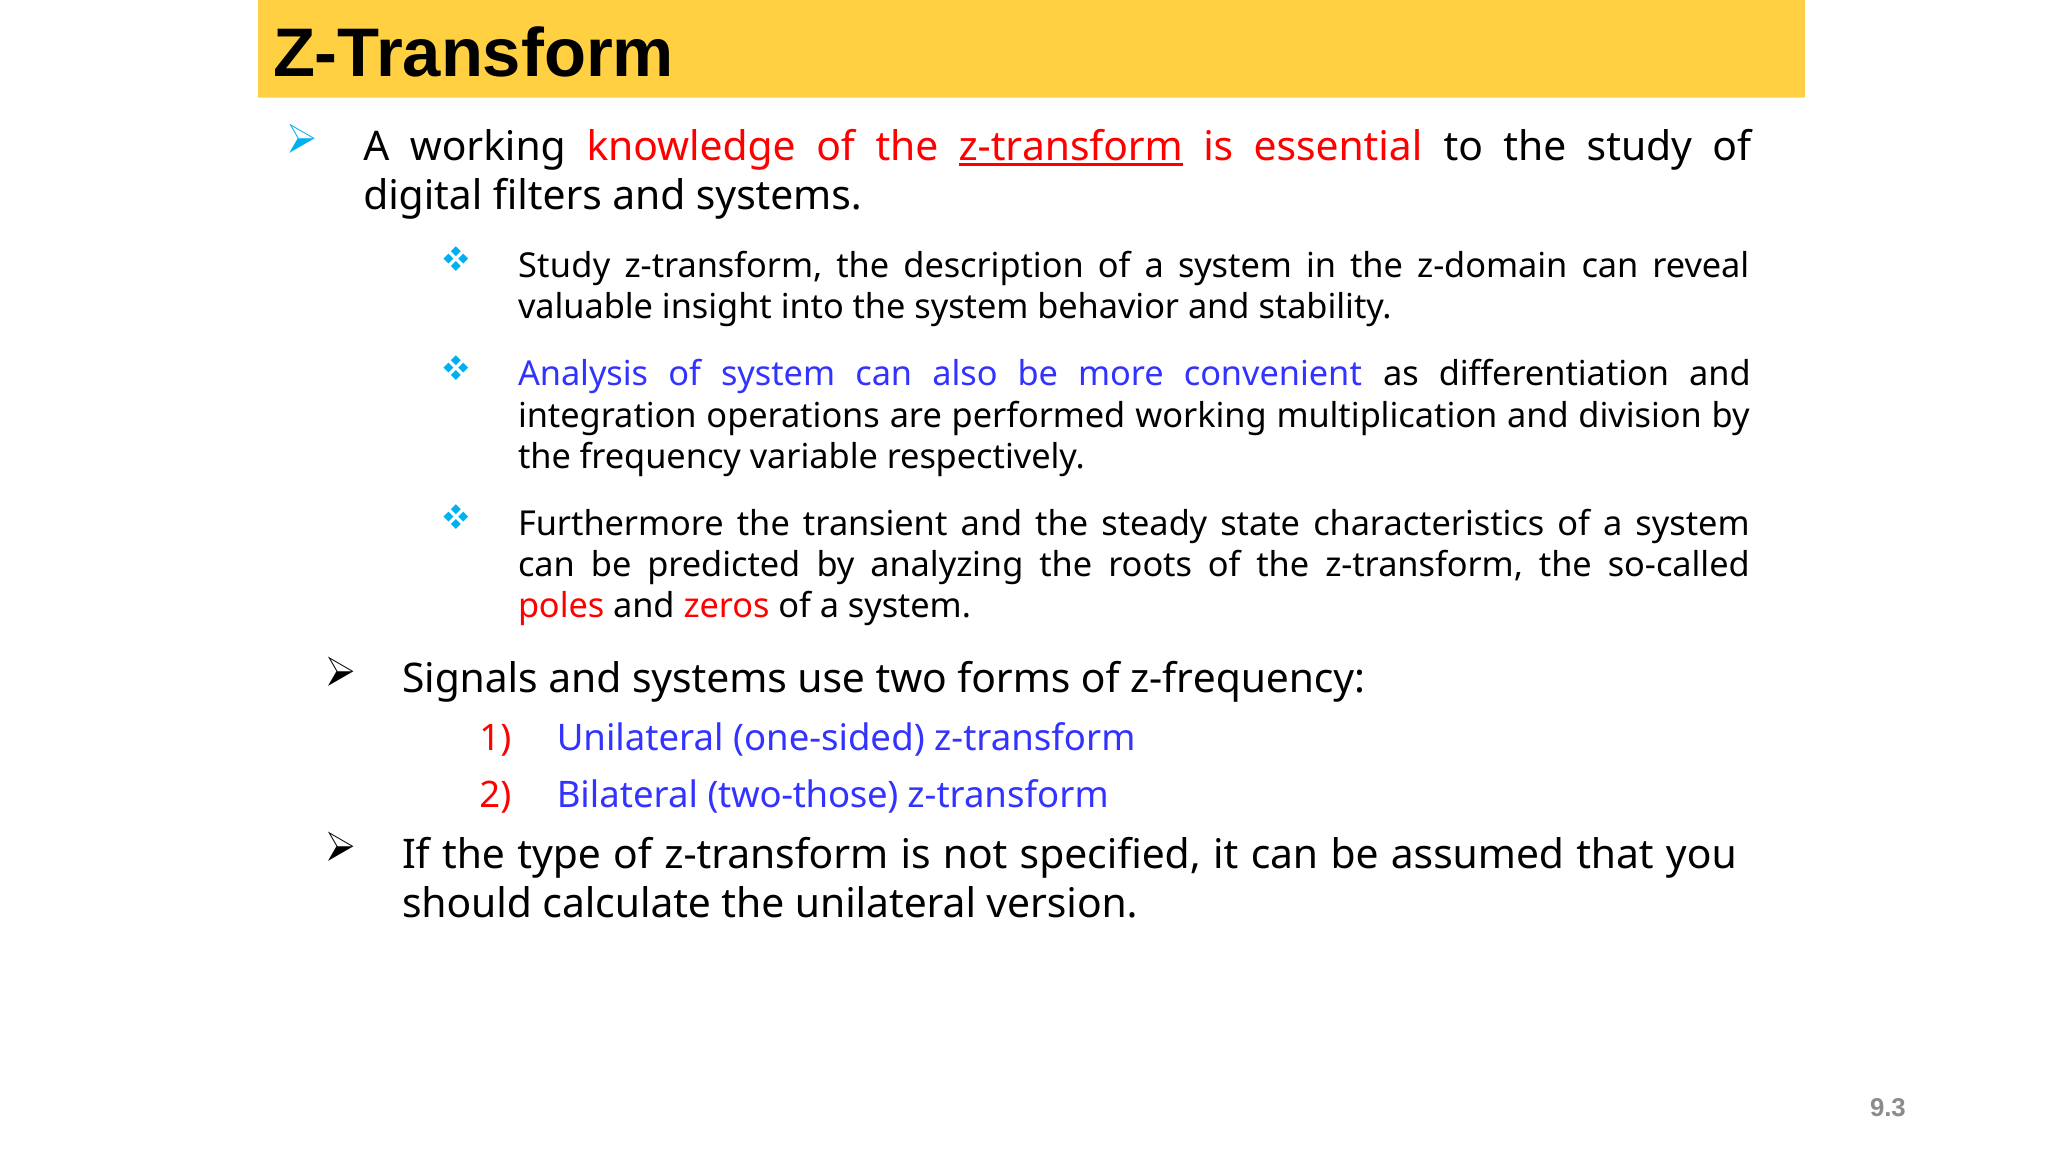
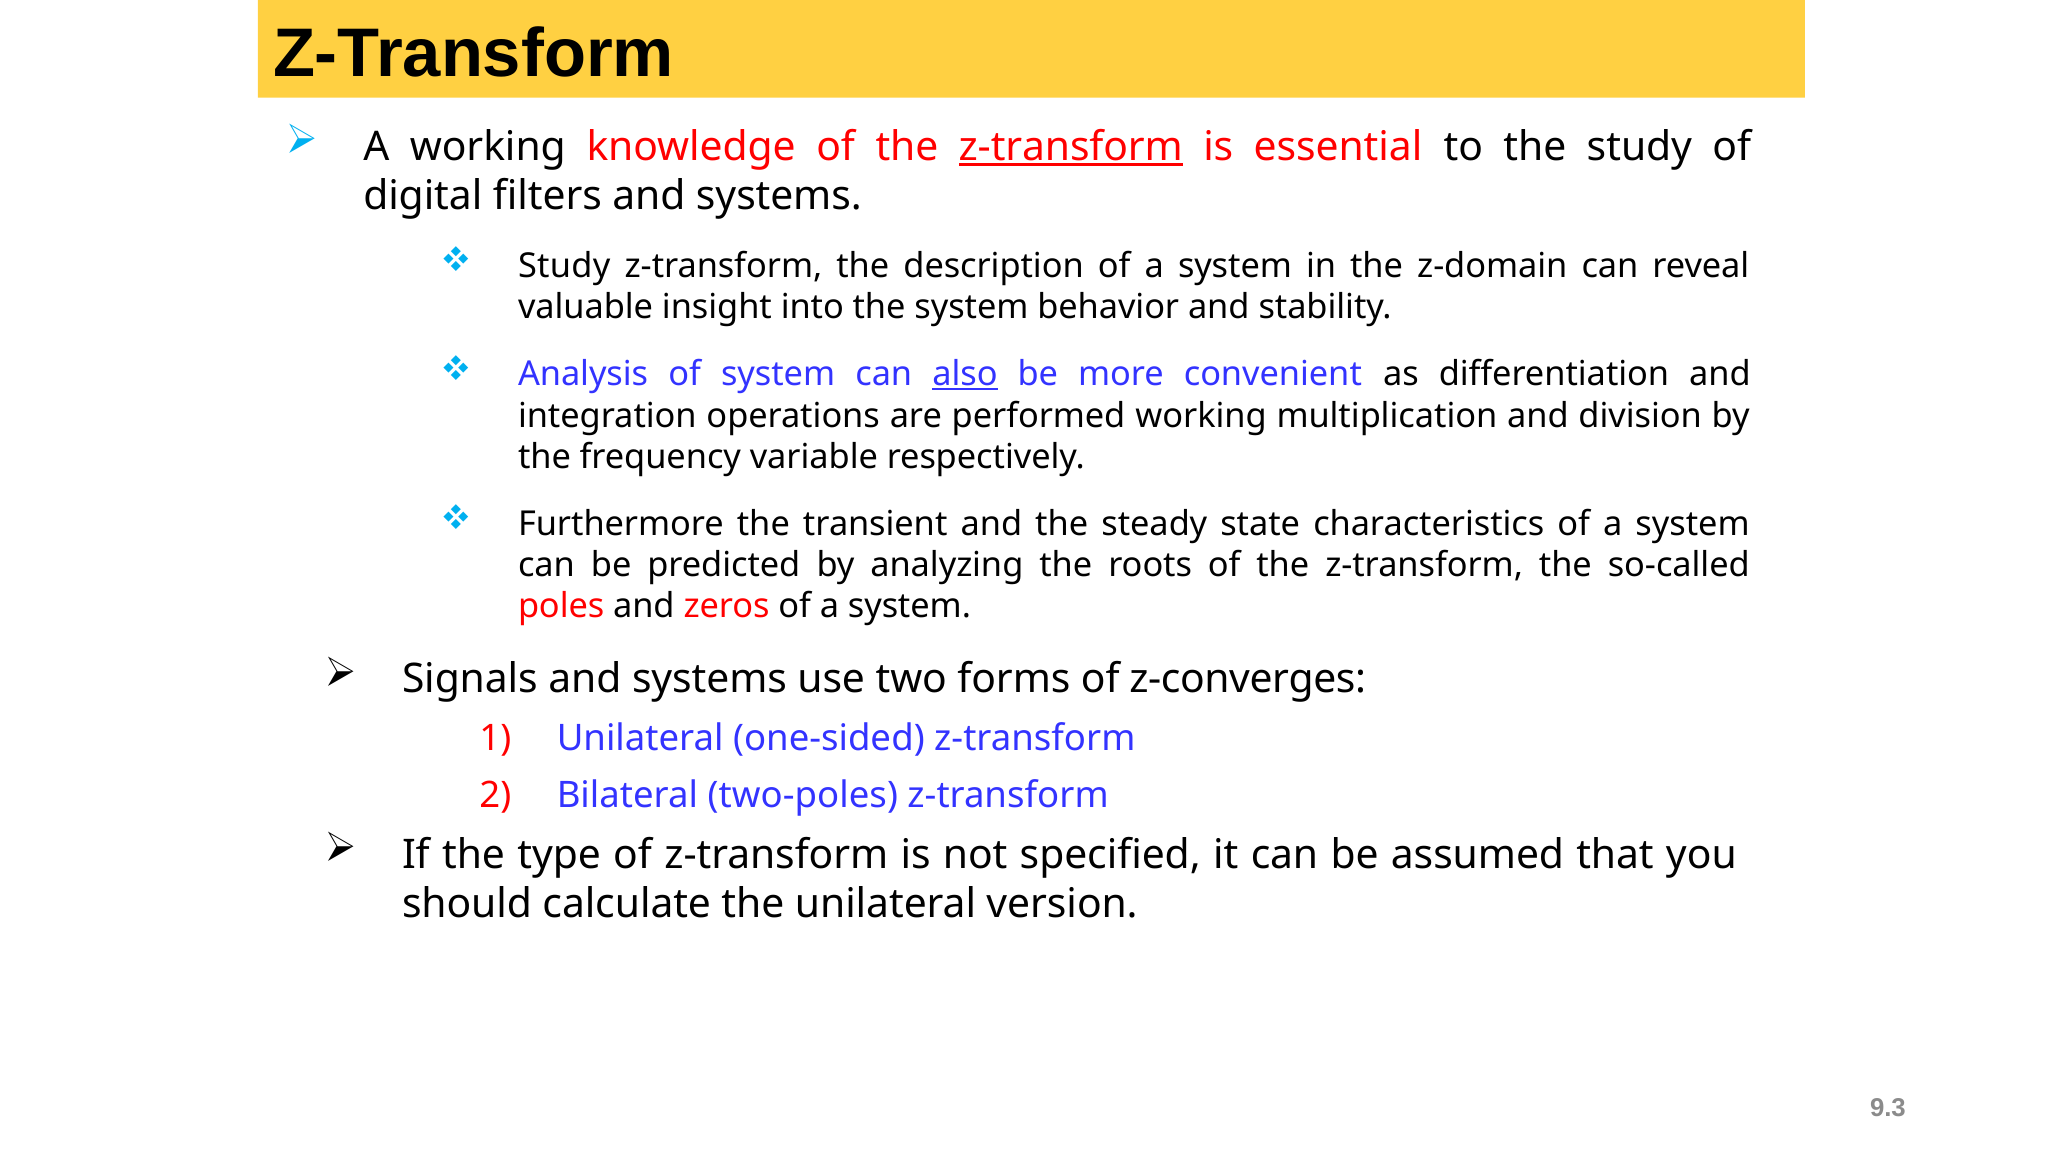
also underline: none -> present (965, 375)
z-frequency: z-frequency -> z-converges (1248, 680)
two-those: two-those -> two-poles (803, 795)
